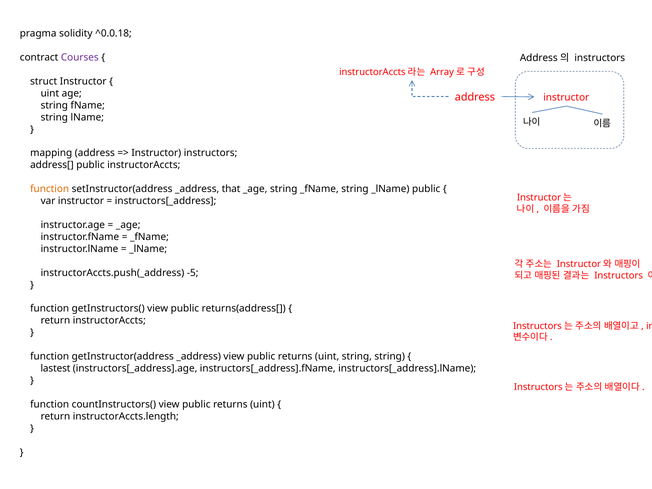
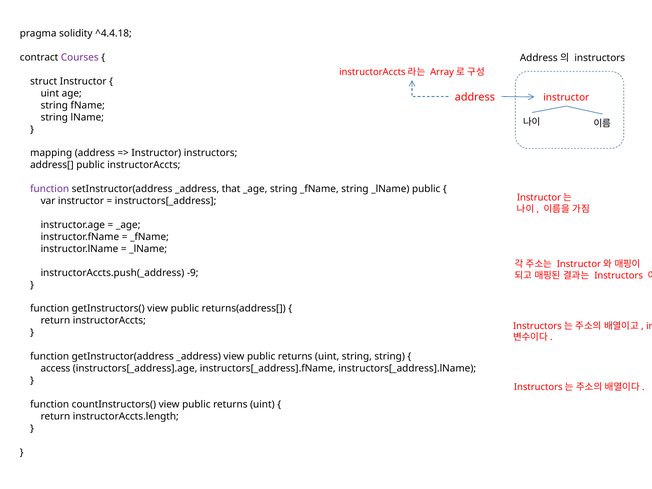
^0.0.18: ^0.0.18 -> ^4.4.18 (113, 34)
function colour: orange -> purple (50, 189)
-5: -5 -> -9 (193, 273)
lastest: lastest -> access (55, 369)
